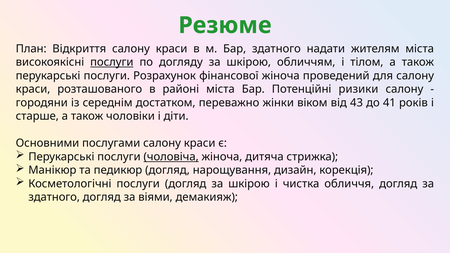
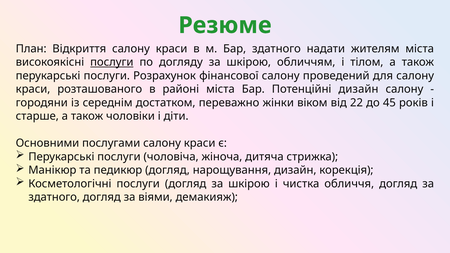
фінансової жіноча: жіноча -> салону (281, 76)
Потенційні ризики: ризики -> дизайн (358, 89)
43: 43 -> 22 (357, 103)
41: 41 -> 45 (389, 103)
чоловіча underline: present -> none (171, 157)
